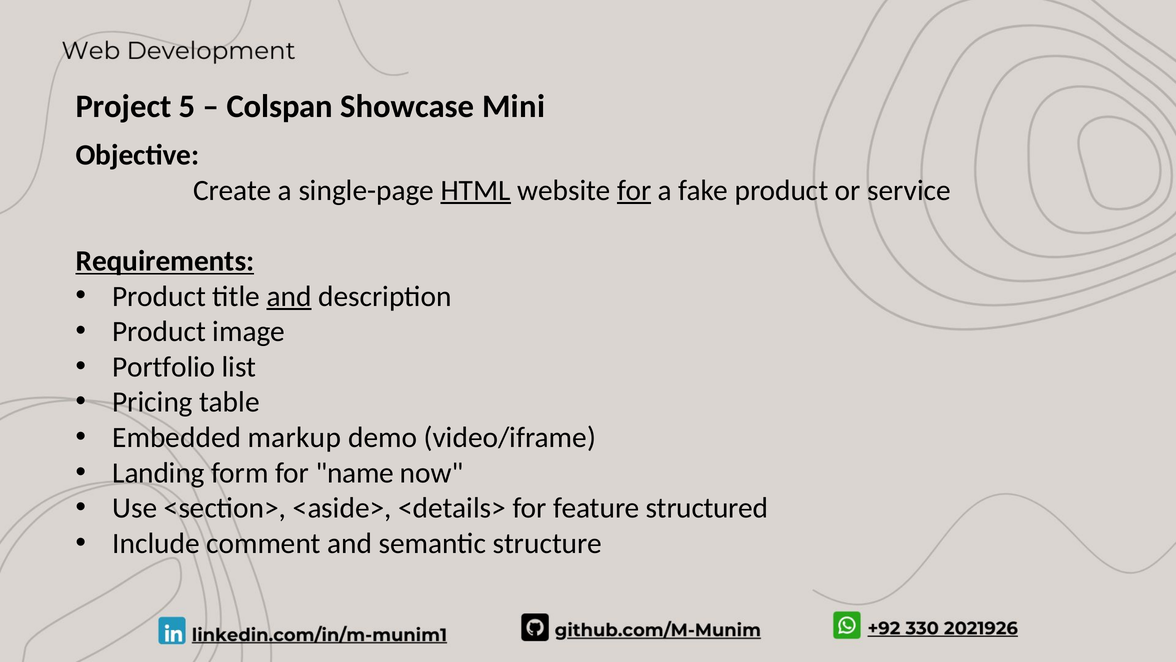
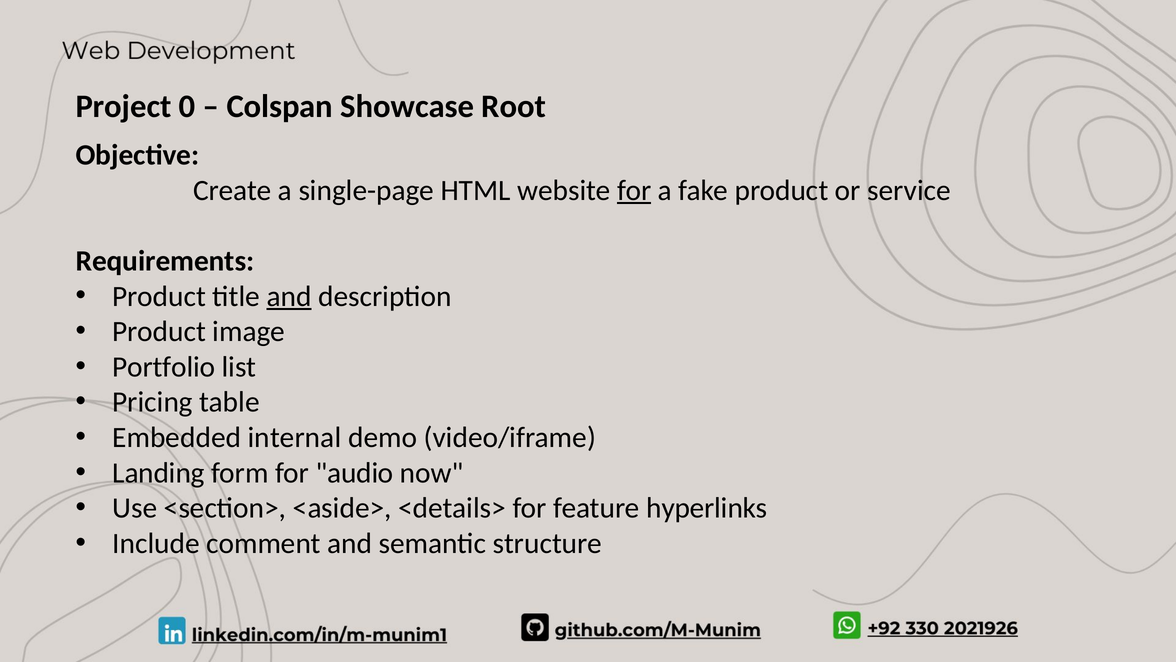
5: 5 -> 0 (187, 106)
Mini: Mini -> Root (514, 106)
HTML underline: present -> none (476, 190)
Requirements underline: present -> none (165, 261)
markup: markup -> internal (295, 437)
name: name -> audio (355, 473)
structured: structured -> hyperlinks (707, 508)
